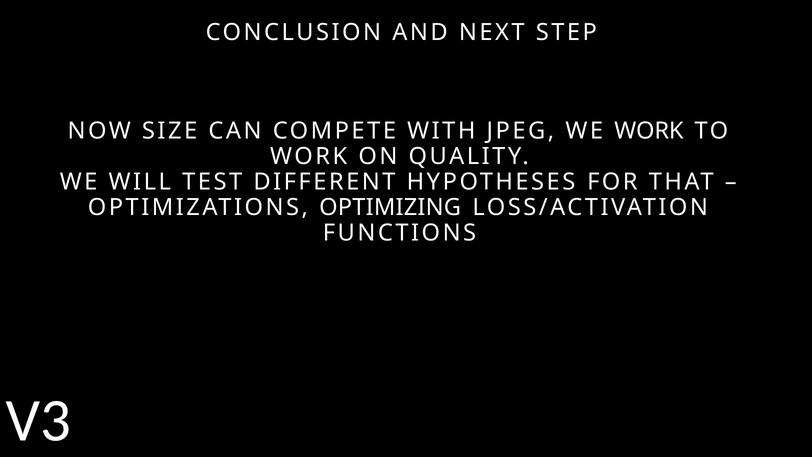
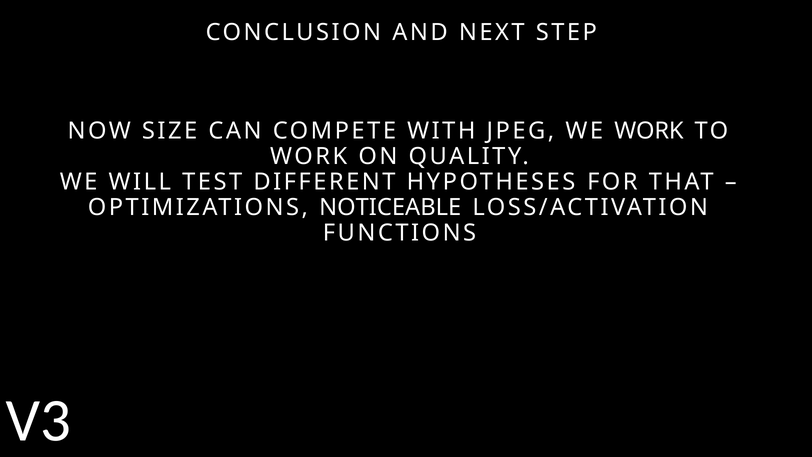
OPTIMIZING: OPTIMIZING -> NOTICEABLE (390, 207)
